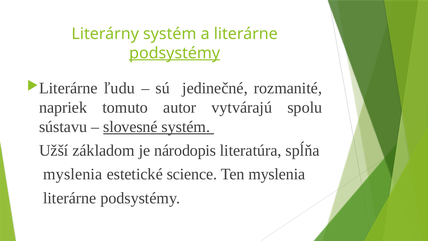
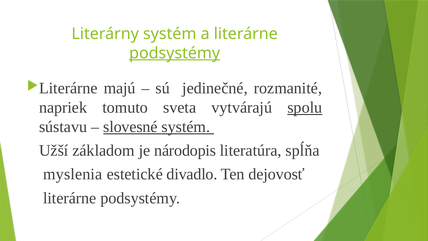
ľudu: ľudu -> majú (120, 88)
autor: autor -> sveta (180, 107)
spolu underline: none -> present (305, 107)
science: science -> divadlo (192, 174)
Ten myslenia: myslenia -> dejovosť (277, 174)
